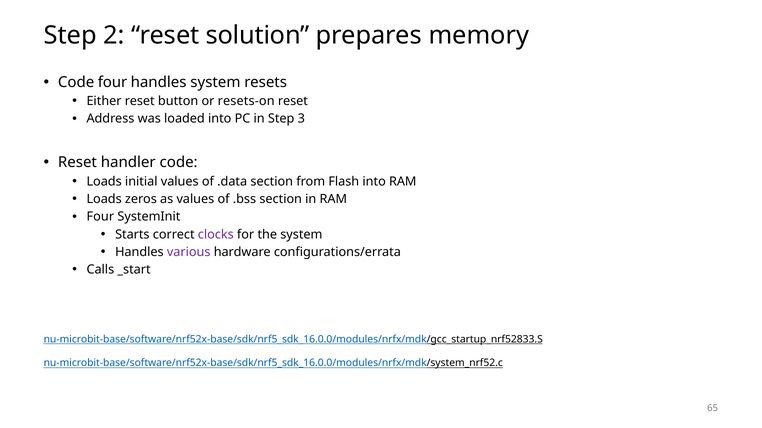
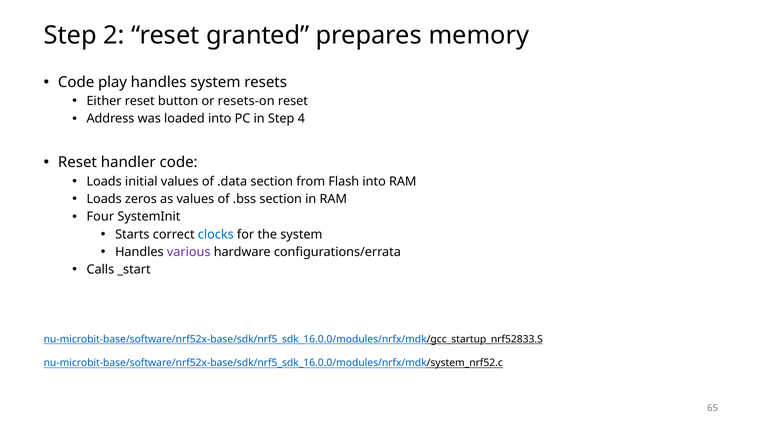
solution: solution -> granted (258, 36)
Code four: four -> play (113, 82)
3: 3 -> 4 (301, 119)
clocks colour: purple -> blue (216, 235)
